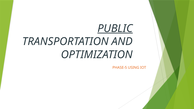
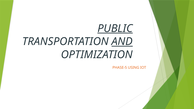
AND underline: none -> present (122, 42)
